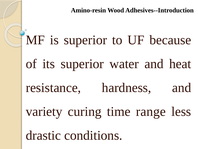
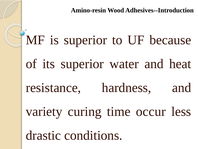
range: range -> occur (151, 111)
